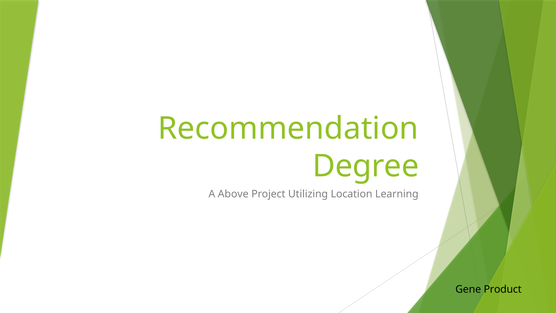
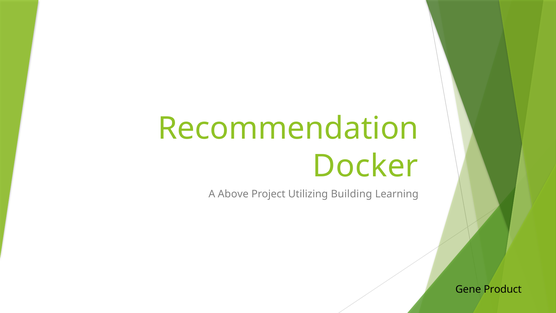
Degree: Degree -> Docker (365, 166)
Location: Location -> Building (351, 194)
